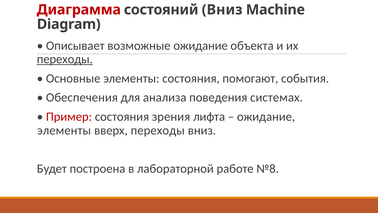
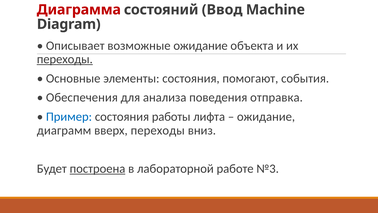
состояний Вниз: Вниз -> Ввод (222, 10)
системах: системах -> отправка (276, 97)
Пример colour: red -> blue (69, 117)
зрения: зрения -> работы (171, 117)
элементы: элементы -> диаграмм (64, 130)
построена underline: none -> present (97, 168)
№8: №8 -> №3 (268, 168)
